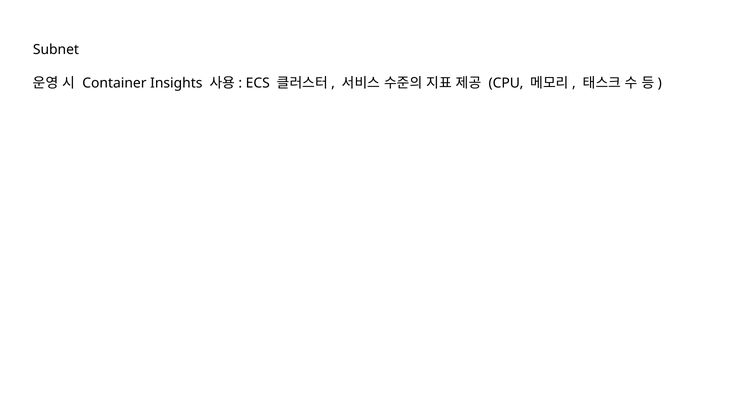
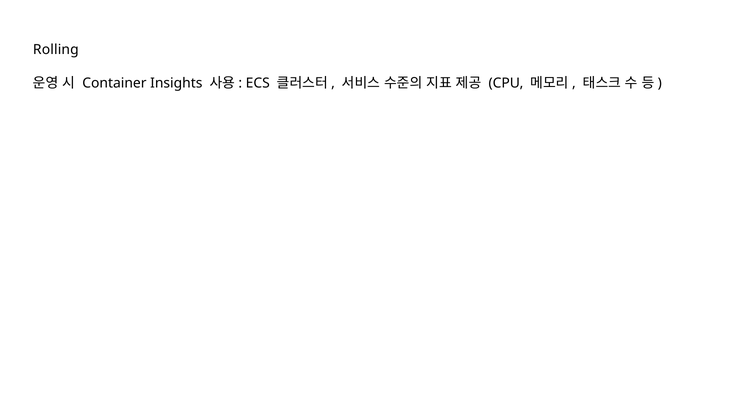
Subnet: Subnet -> Rolling (56, 50)
